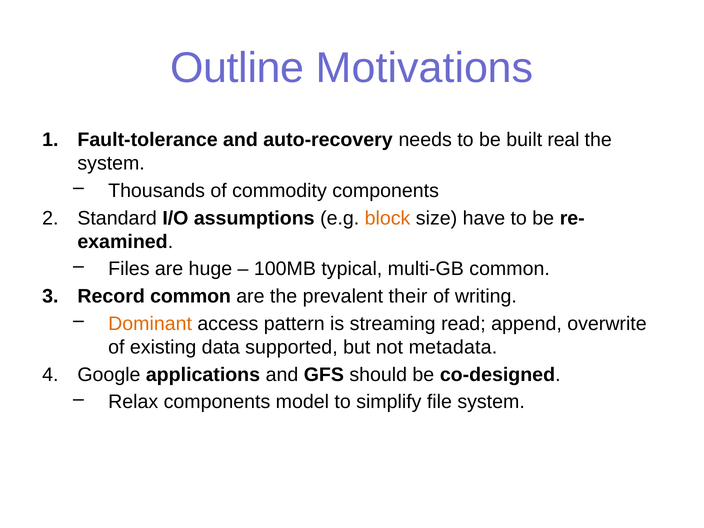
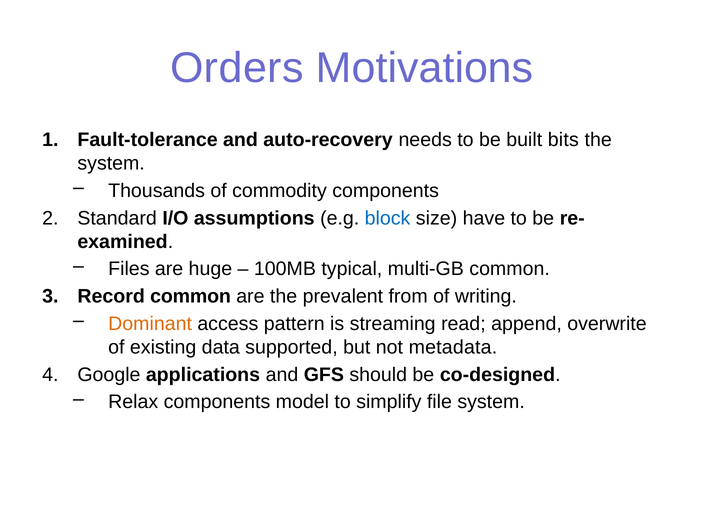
Outline: Outline -> Orders (237, 68)
real: real -> bits (563, 140)
block colour: orange -> blue (388, 218)
their: their -> from (408, 296)
